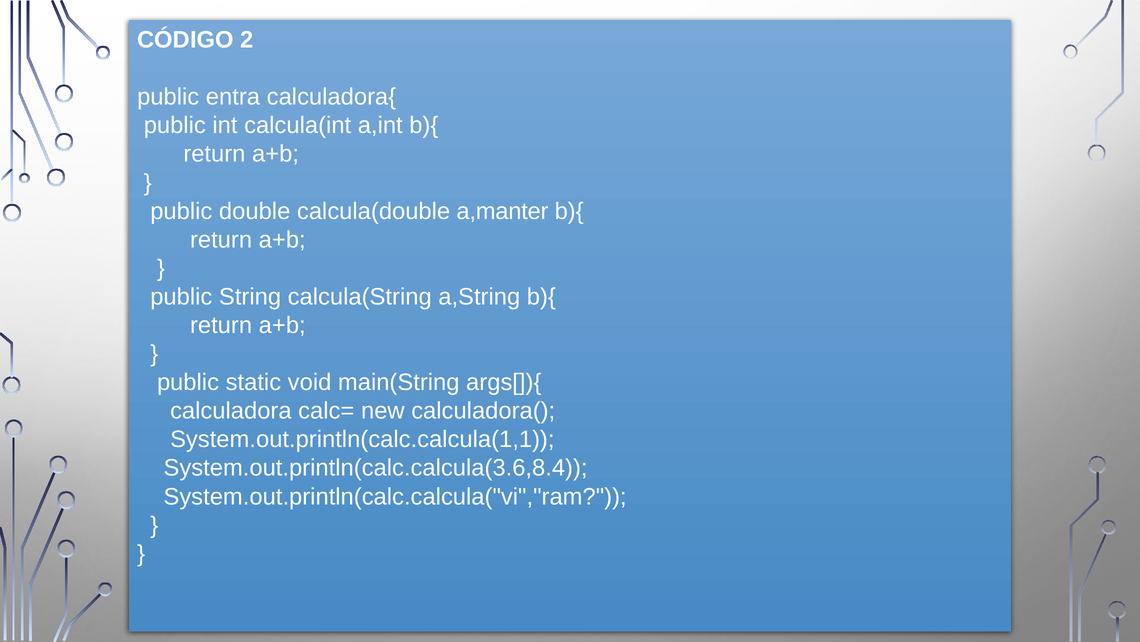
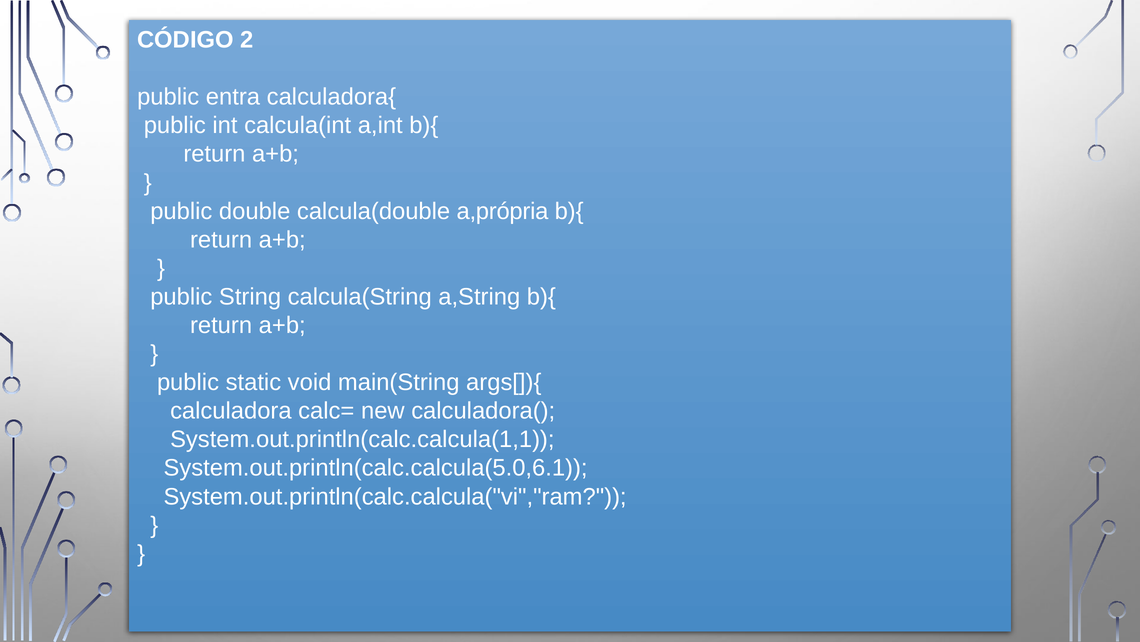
a,manter: a,manter -> a,própria (502, 211)
System.out.println(calc.calcula(3.6,8.4: System.out.println(calc.calcula(3.6,8.4 -> System.out.println(calc.calcula(5.0,6.1 (376, 468)
